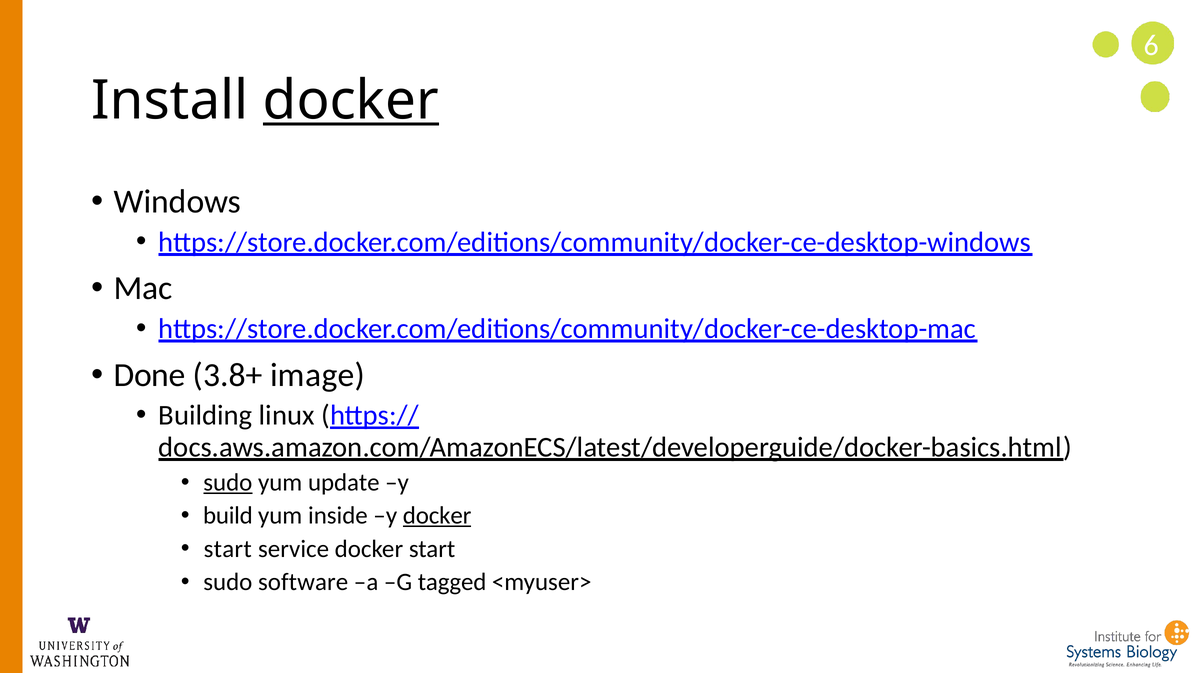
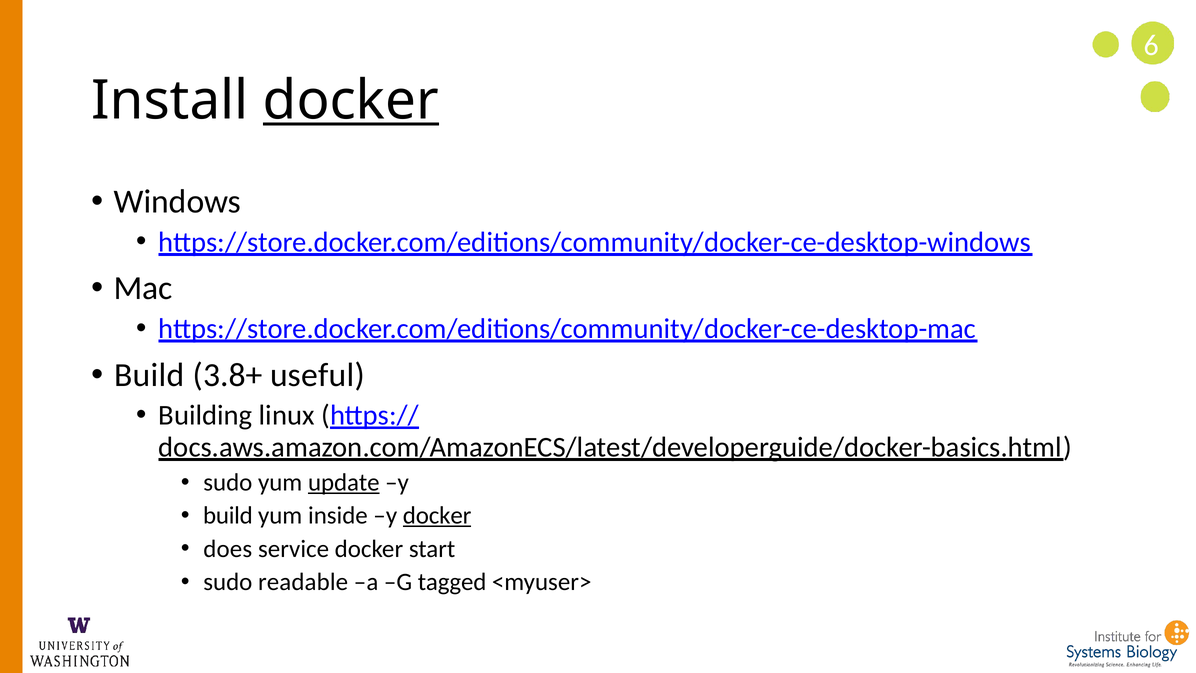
Done: Done -> Build (149, 375)
image: image -> useful (317, 375)
sudo underline: present -> none (228, 482)
update underline: none -> present (344, 482)
start: start -> does (228, 549)
software: software -> readable (303, 582)
